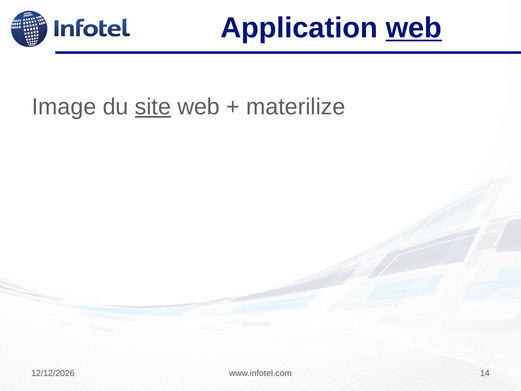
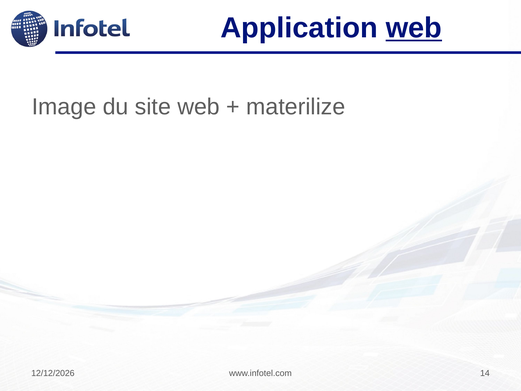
site underline: present -> none (153, 107)
